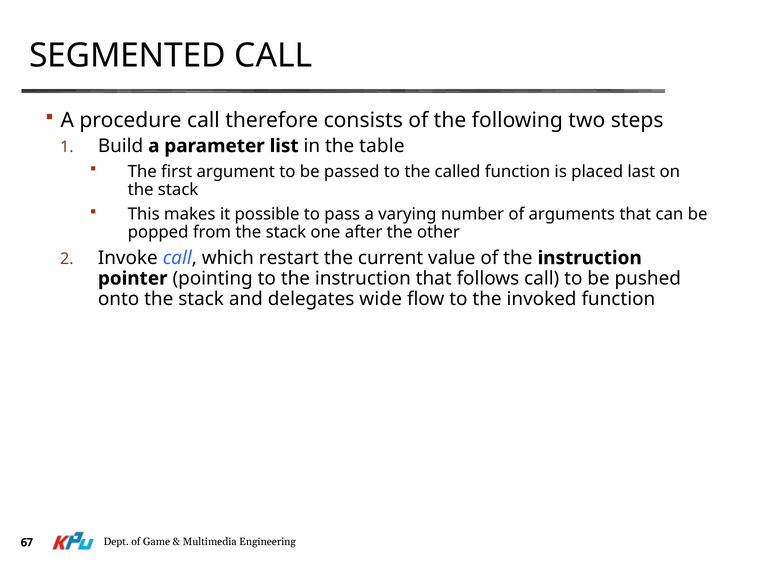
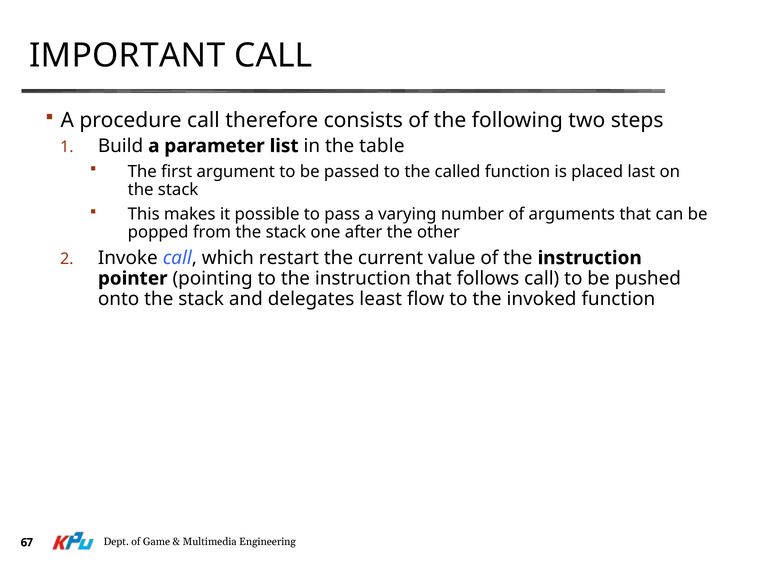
SEGMENTED: SEGMENTED -> IMPORTANT (127, 55)
wide: wide -> least (381, 299)
